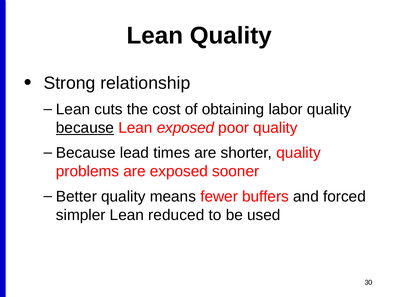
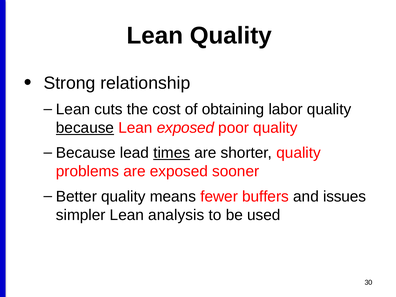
times underline: none -> present (172, 153)
forced: forced -> issues (345, 196)
reduced: reduced -> analysis (176, 215)
